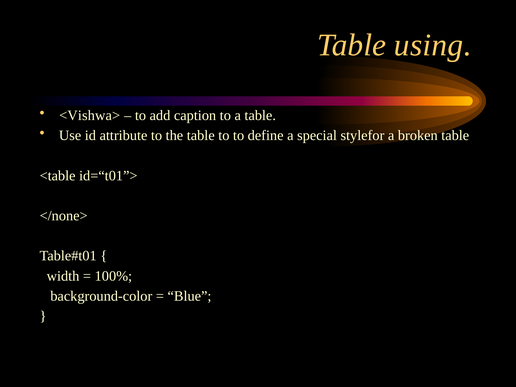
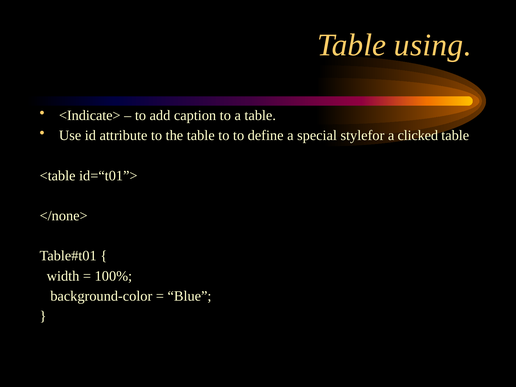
<Vishwa>: <Vishwa> -> <Indicate> (90, 115)
broken: broken -> clicked (418, 135)
